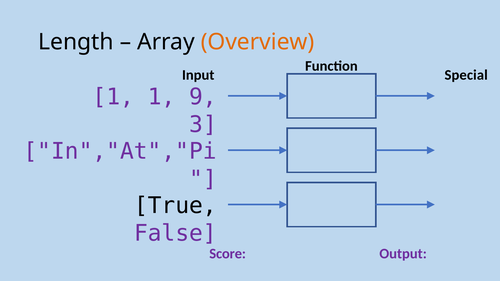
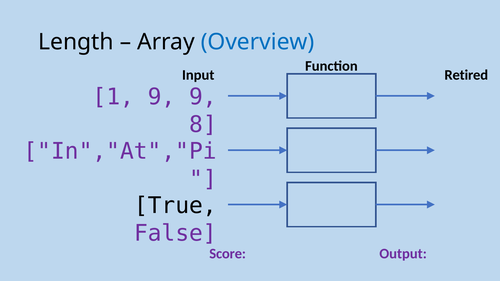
Overview colour: orange -> blue (258, 42)
Special: Special -> Retired (466, 75)
1 1: 1 -> 9 (162, 97)
3: 3 -> 8 (203, 125)
